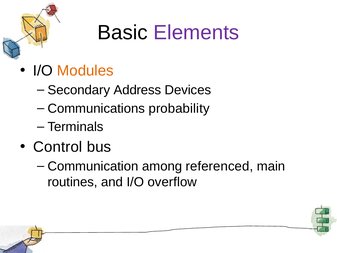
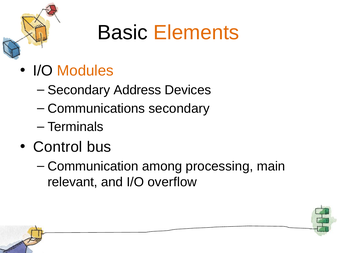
Elements colour: purple -> orange (196, 33)
Communications probability: probability -> secondary (179, 108)
referenced: referenced -> processing (219, 166)
routines: routines -> relevant (73, 182)
